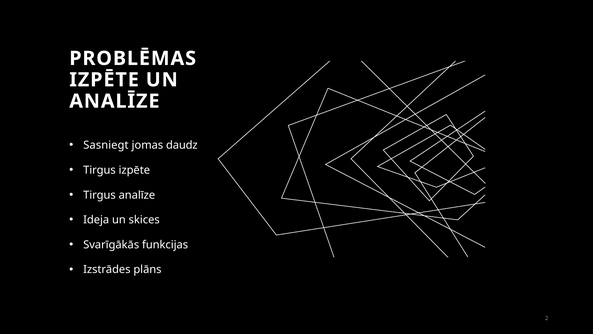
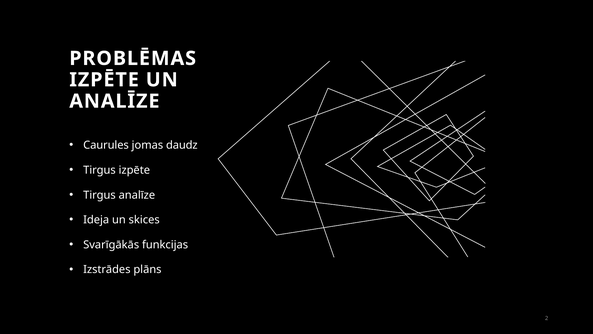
Sasniegt: Sasniegt -> Caurules (106, 145)
